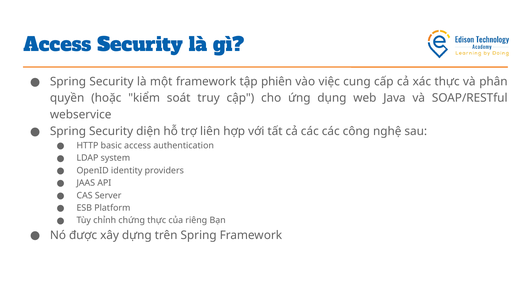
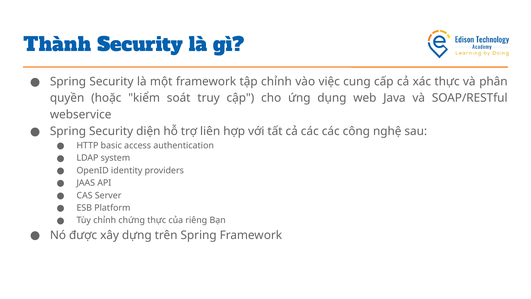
Access: Access -> Thành (57, 45)
tập phiên: phiên -> chỉnh (276, 81)
